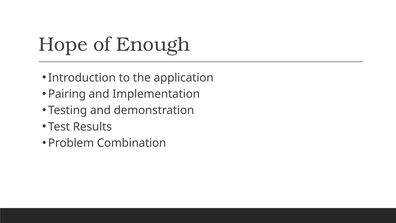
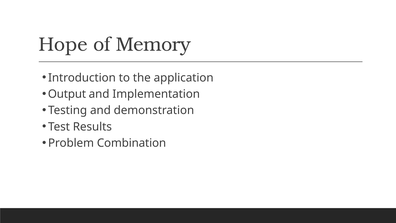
Enough: Enough -> Memory (153, 44)
Pairing: Pairing -> Output (67, 94)
